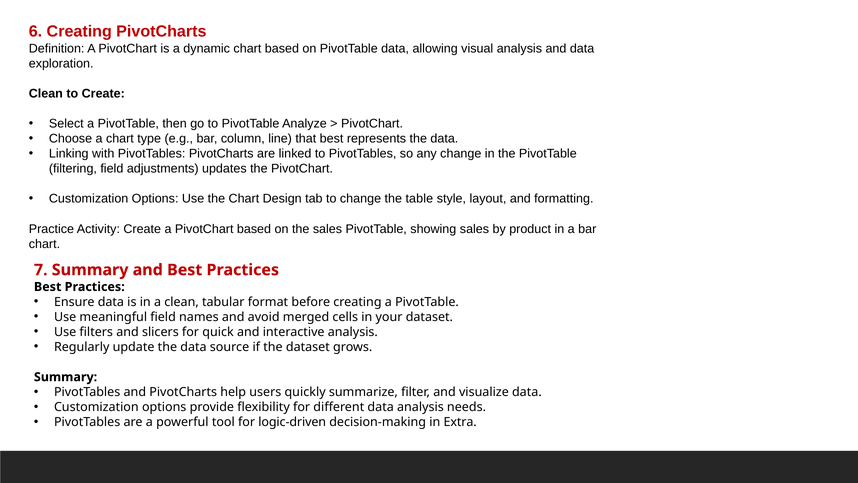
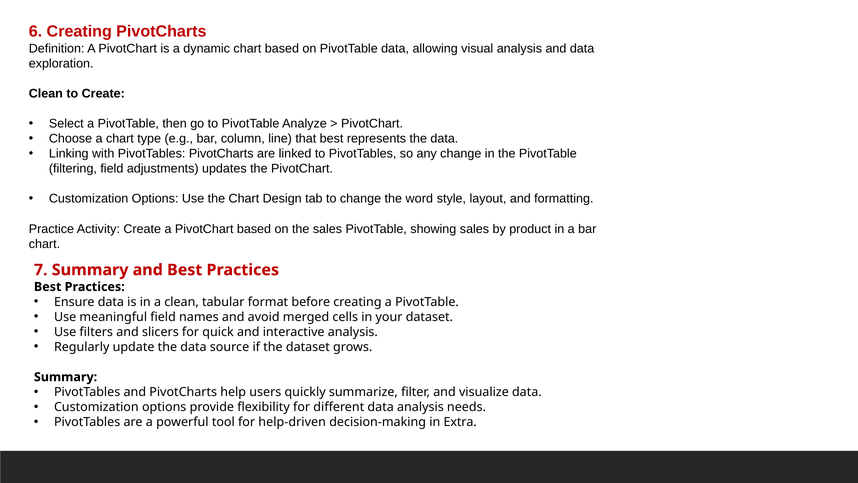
table: table -> word (419, 199)
logic-driven: logic-driven -> help-driven (292, 422)
